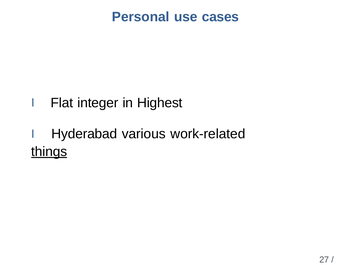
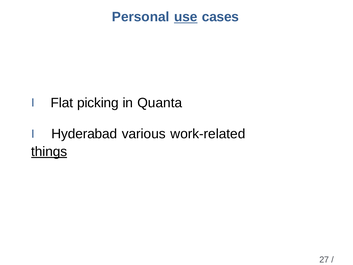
use underline: none -> present (186, 17)
integer: integer -> picking (98, 103)
Highest: Highest -> Quanta (160, 103)
